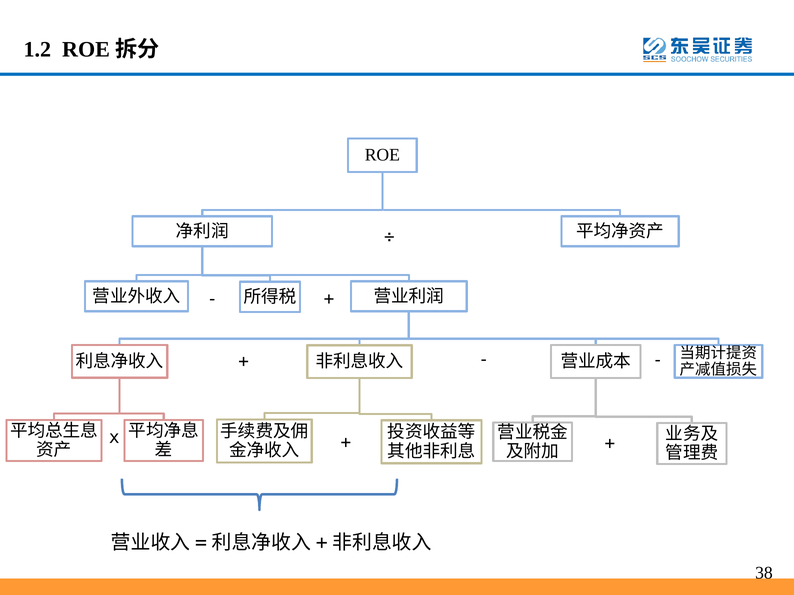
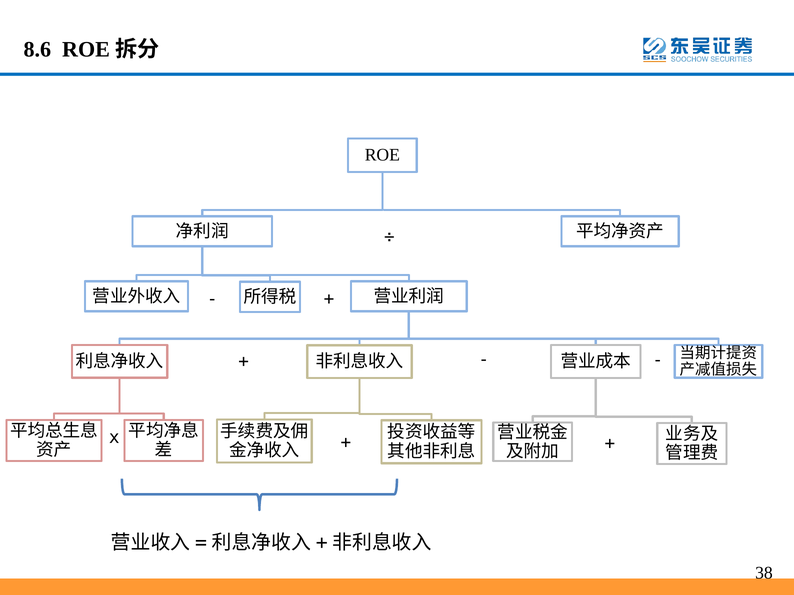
1.2: 1.2 -> 8.6 (37, 49)
